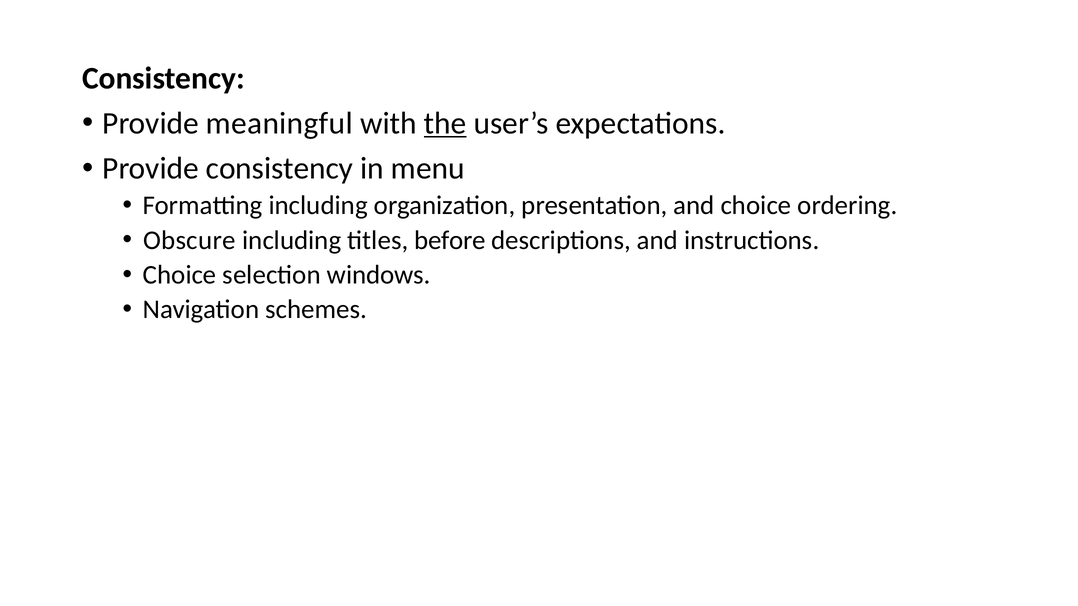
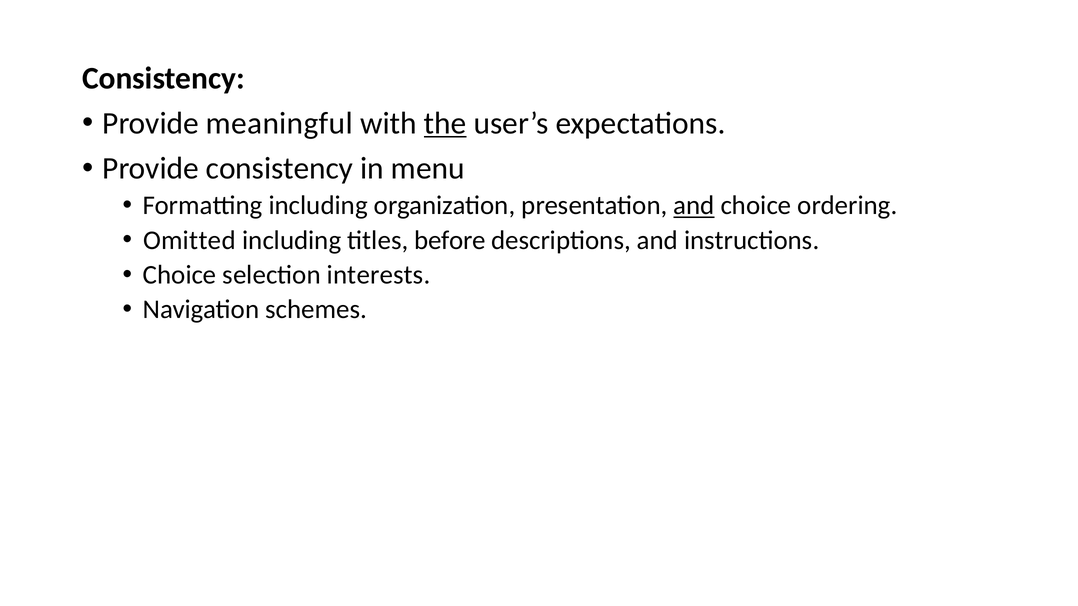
and underline: none -> present (694, 206)
Obscure: Obscure -> Omitted (189, 240)
windows: windows -> interests (379, 275)
